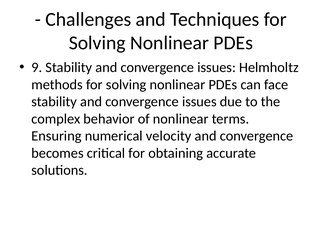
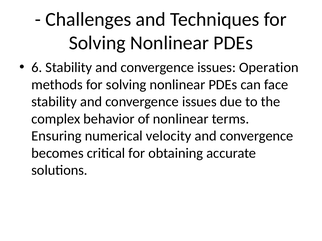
9: 9 -> 6 (37, 68)
Helmholtz: Helmholtz -> Operation (269, 68)
